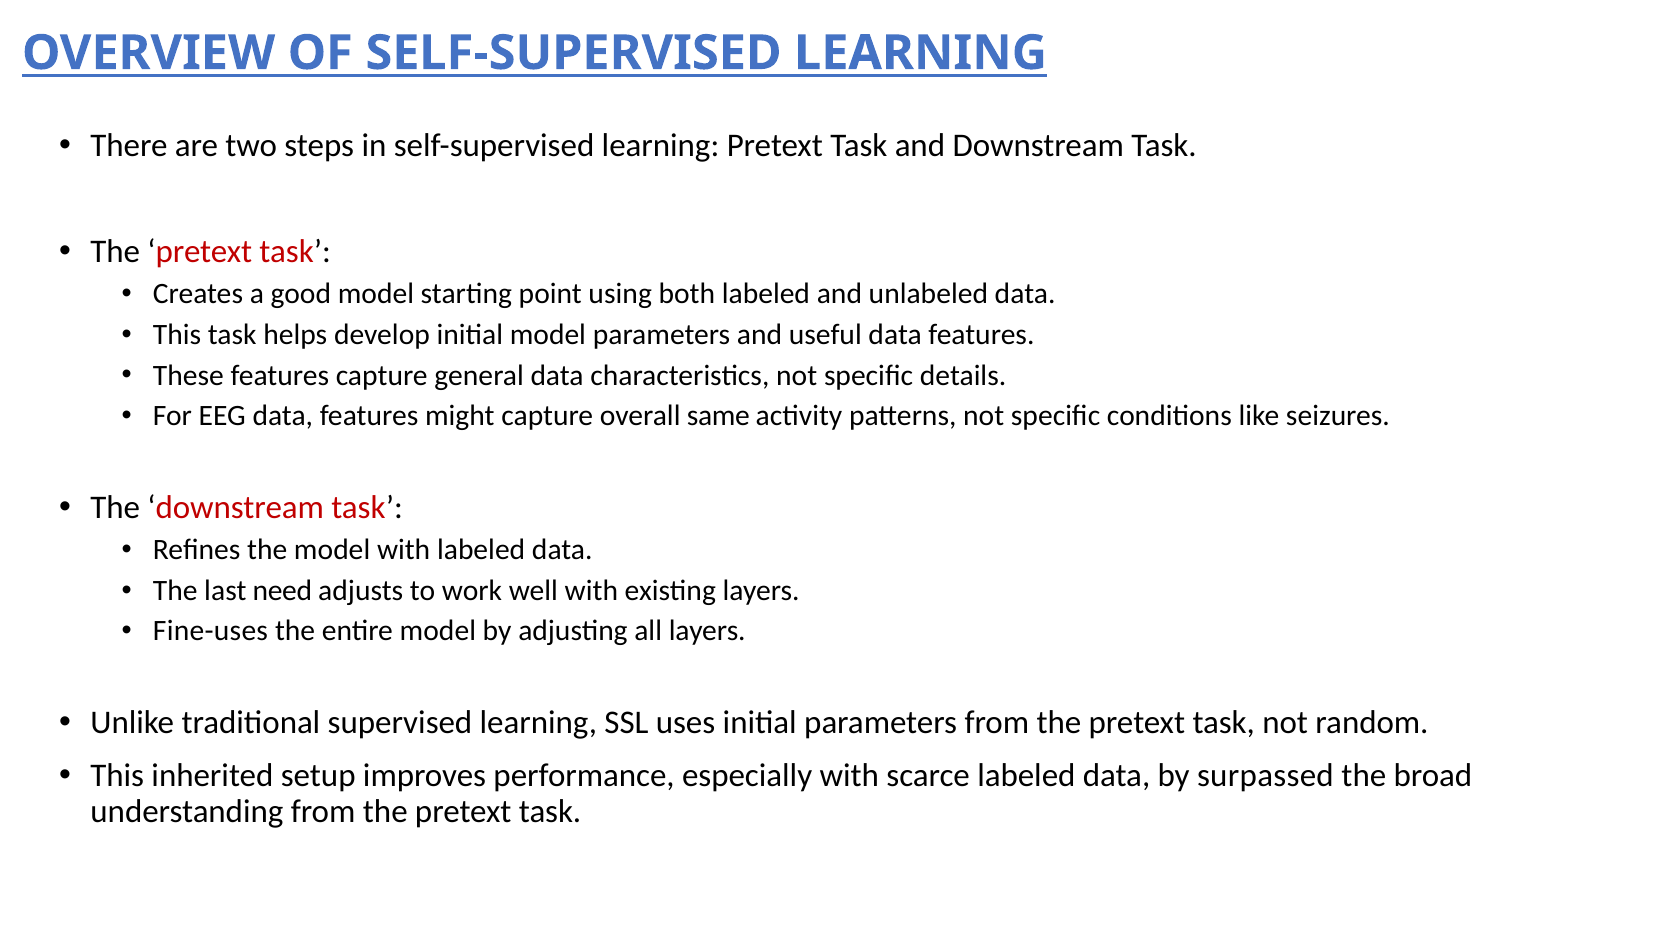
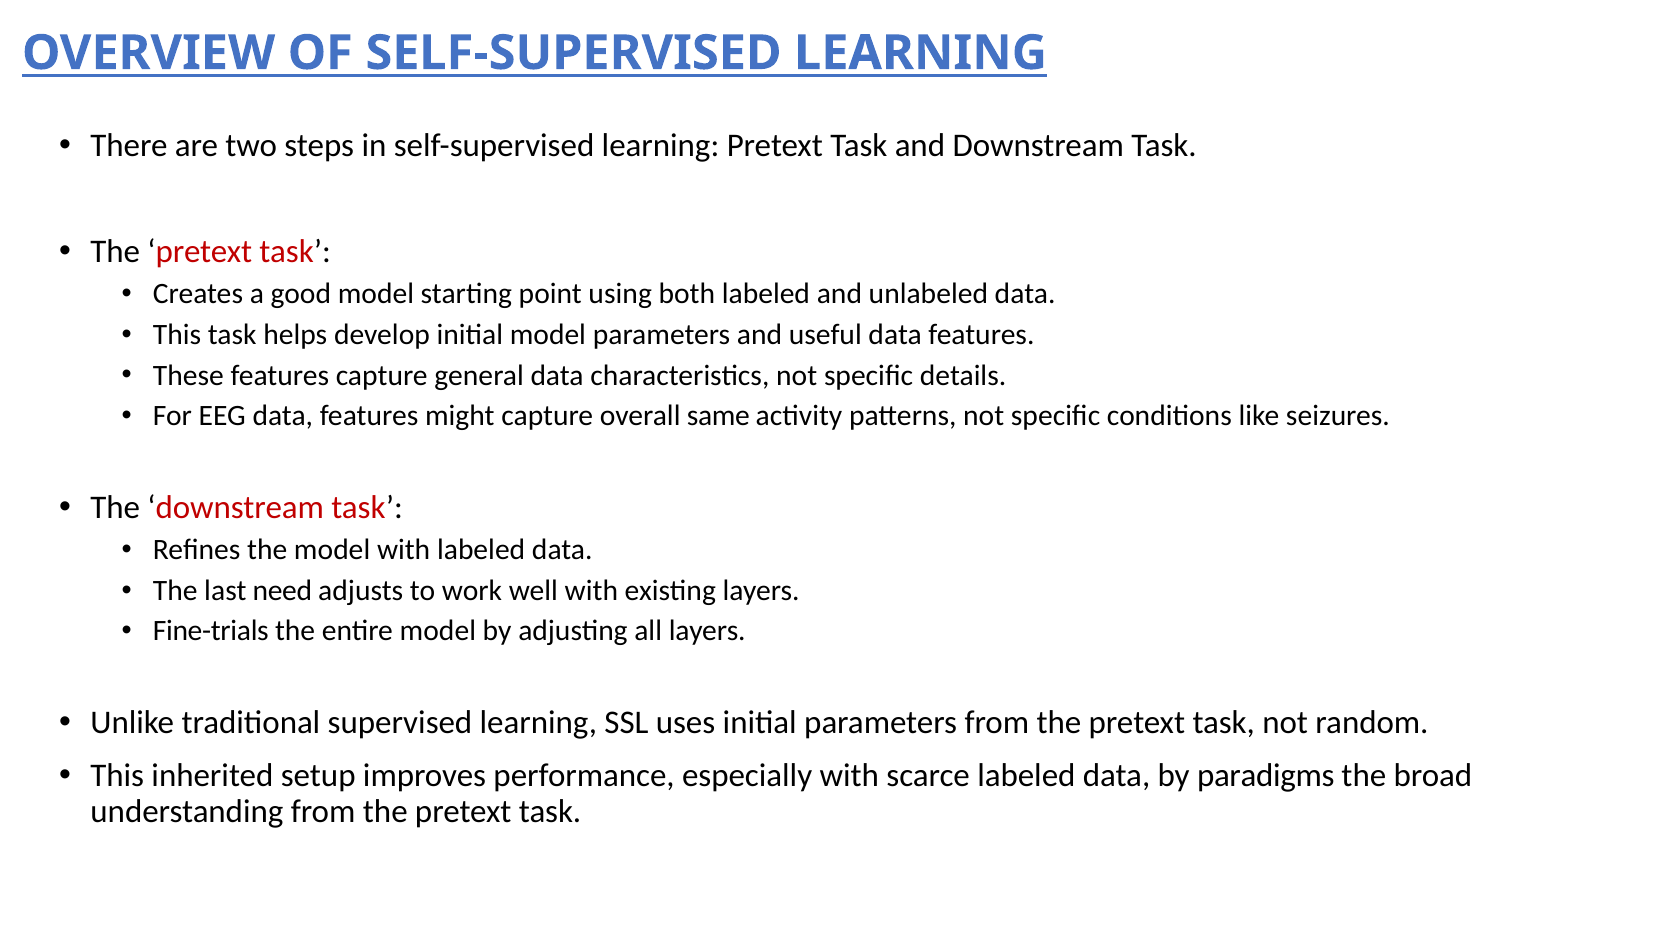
Fine-uses: Fine-uses -> Fine-trials (211, 631)
surpassed: surpassed -> paradigms (1266, 776)
